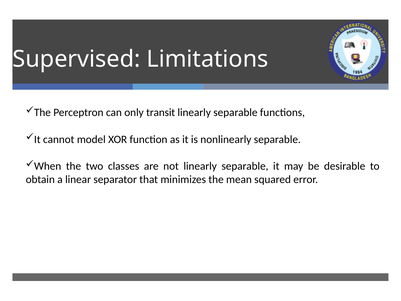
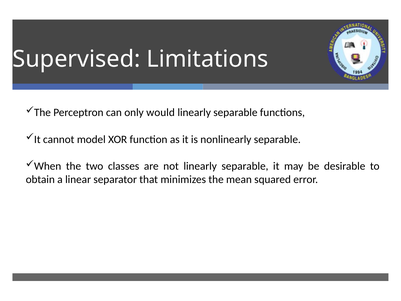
transit: transit -> would (161, 113)
